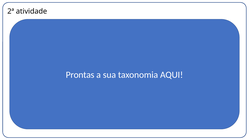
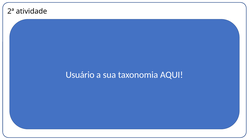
Prontas: Prontas -> Usuário (80, 75)
